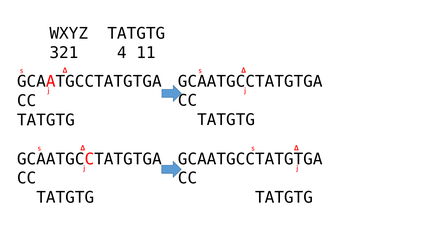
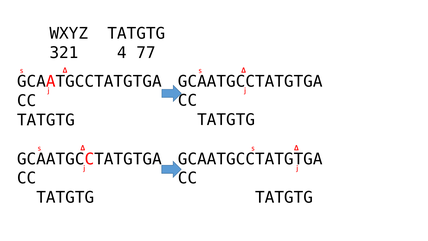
11: 11 -> 77 (146, 53)
